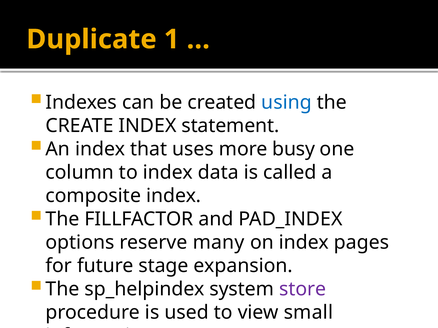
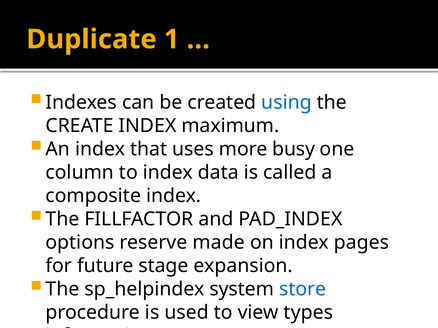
statement: statement -> maximum (230, 126)
many: many -> made (219, 243)
store colour: purple -> blue (303, 289)
small: small -> types (308, 313)
